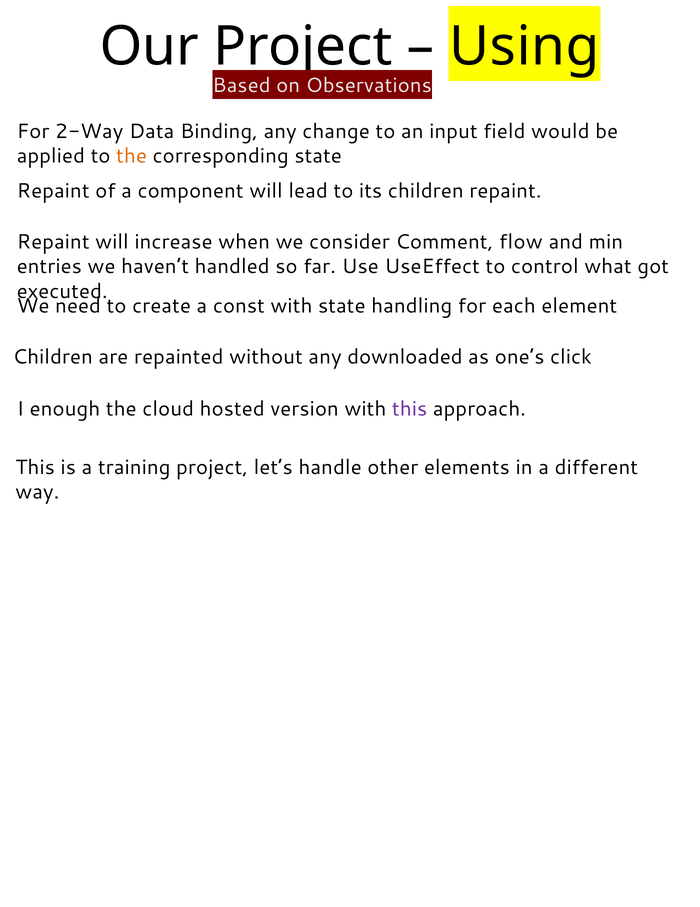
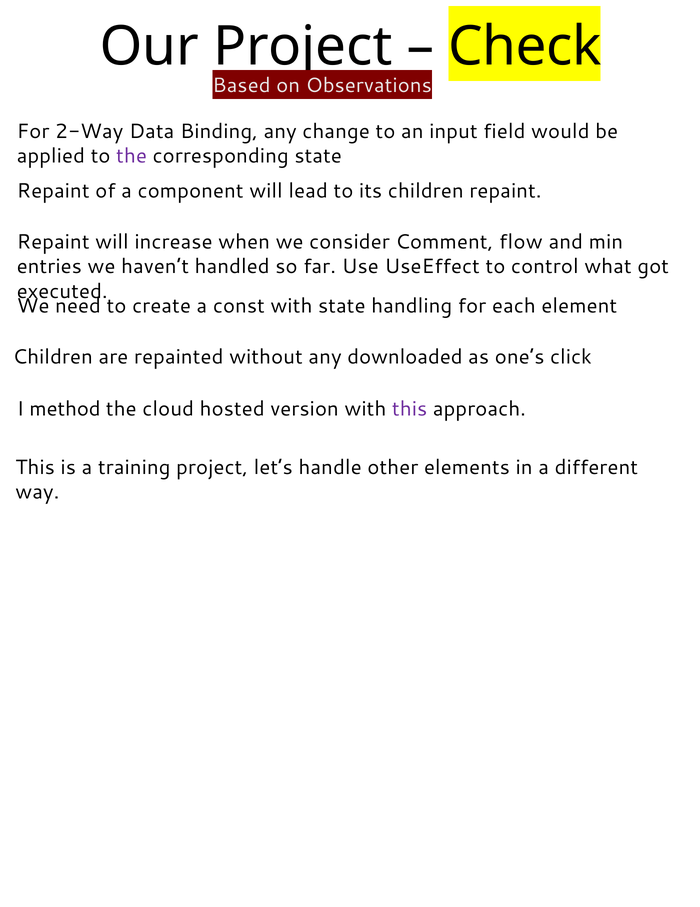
Using: Using -> Check (525, 47)
the colour: orange -> purple (132, 156)
enough: enough -> method (65, 408)
